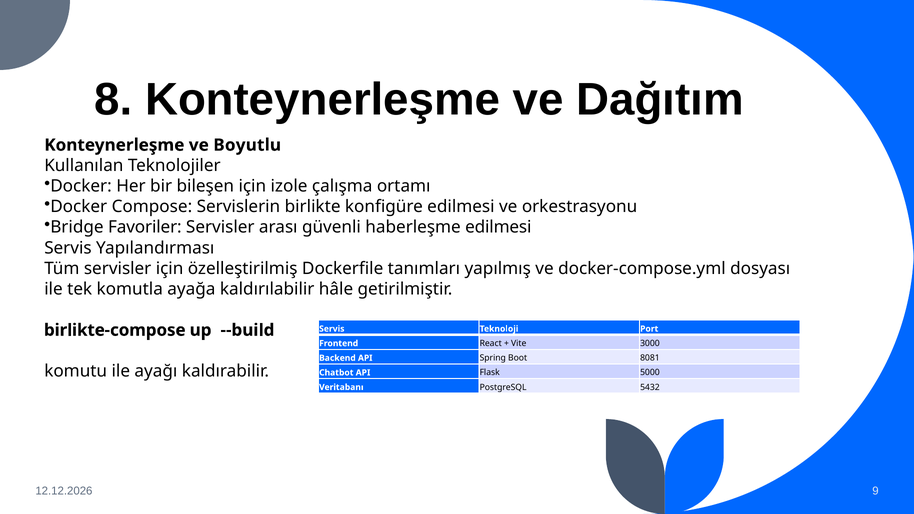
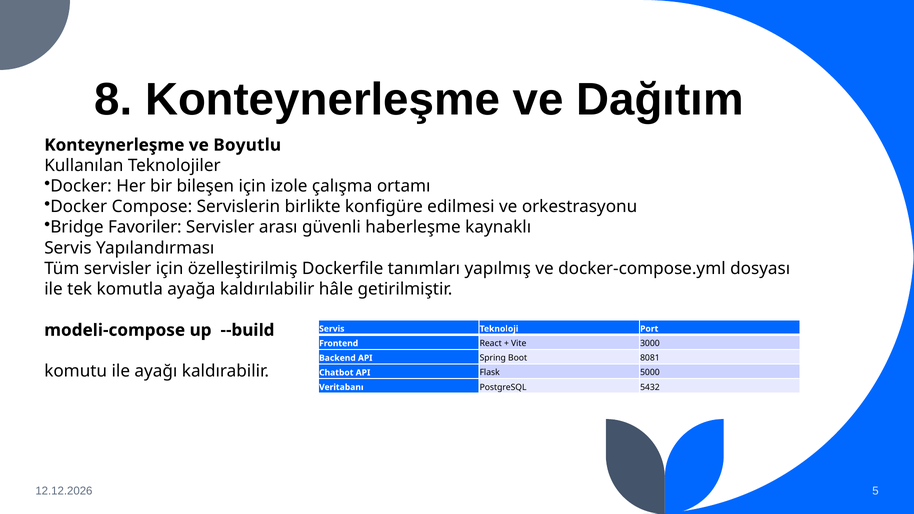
haberleşme edilmesi: edilmesi -> kaynaklı (498, 227)
birlikte-compose: birlikte-compose -> modeli-compose (115, 330)
9: 9 -> 5 (875, 491)
